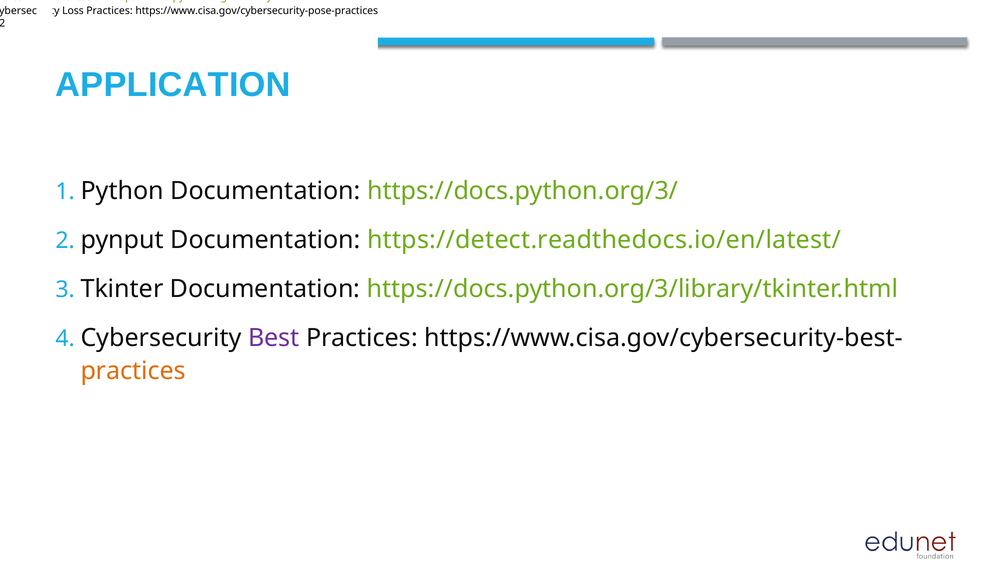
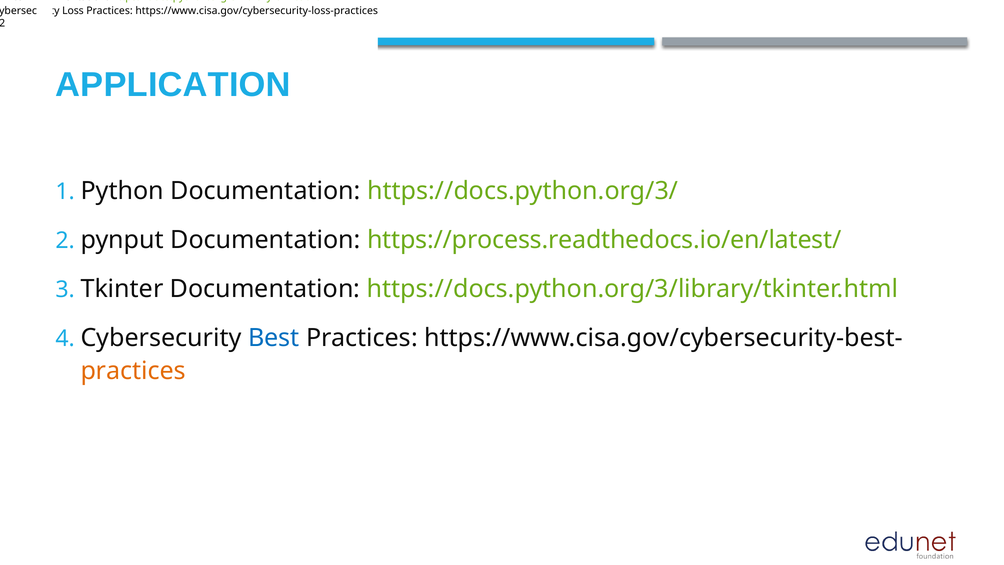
https://www.cisa.gov/cybersecurity-pose-practices: https://www.cisa.gov/cybersecurity-pose-practices -> https://www.cisa.gov/cybersecurity-loss-practices (257, 11)
https://detect.readthedocs.io/en/latest/: https://detect.readthedocs.io/en/latest/ -> https://process.readthedocs.io/en/latest/ (604, 240)
Best colour: purple -> blue (274, 338)
